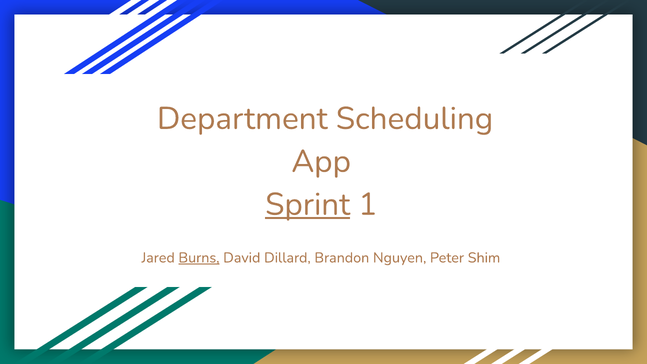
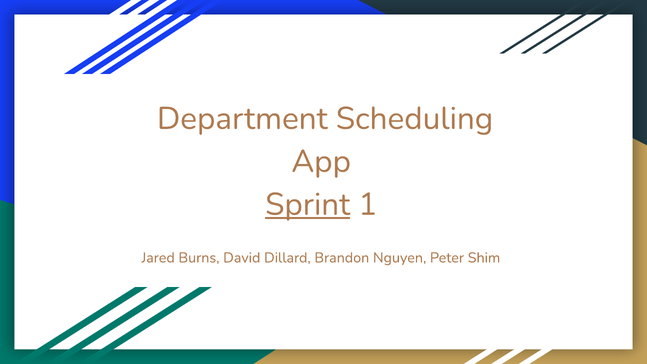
Burns underline: present -> none (199, 258)
